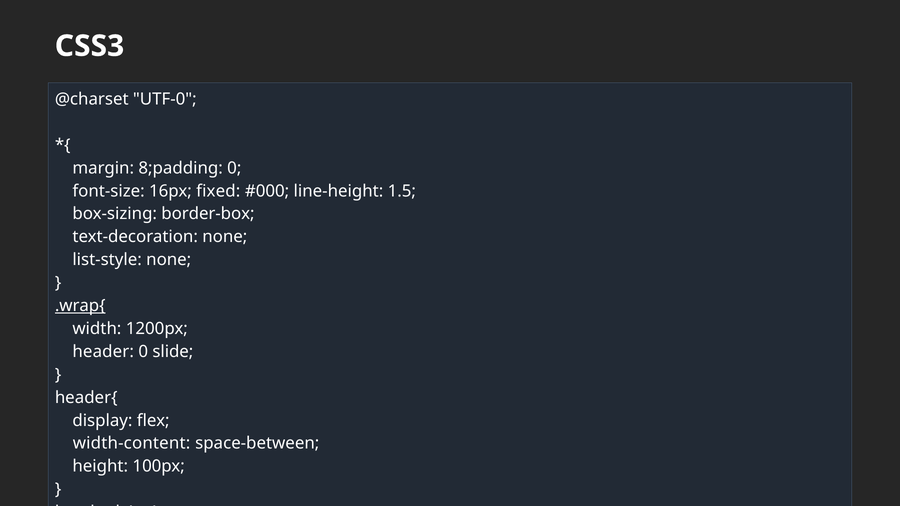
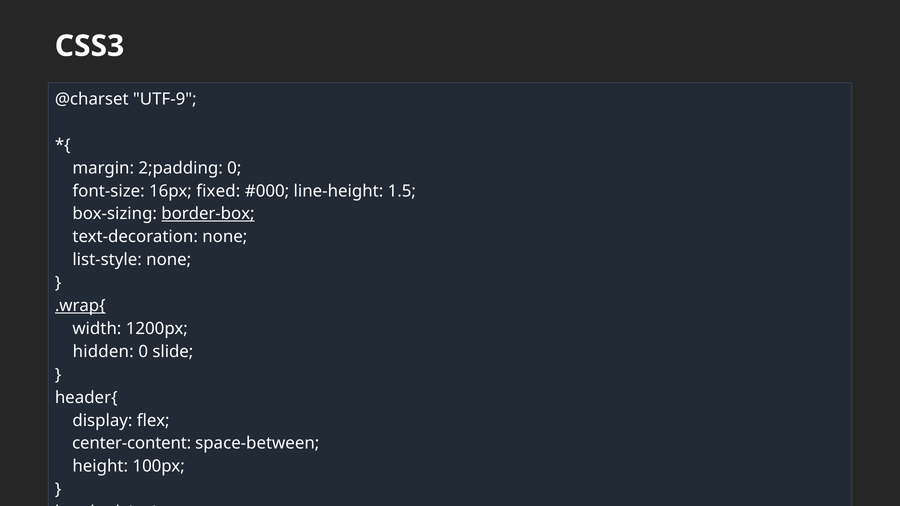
UTF-0: UTF-0 -> UTF-9 (165, 99)
8;padding: 8;padding -> 2;padding (181, 168)
border-box underline: none -> present (208, 214)
header: header -> hidden (103, 352)
width-content: width-content -> center-content (132, 444)
